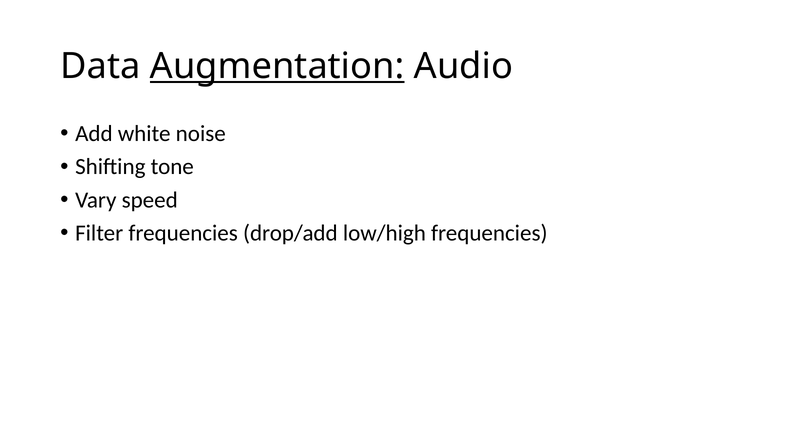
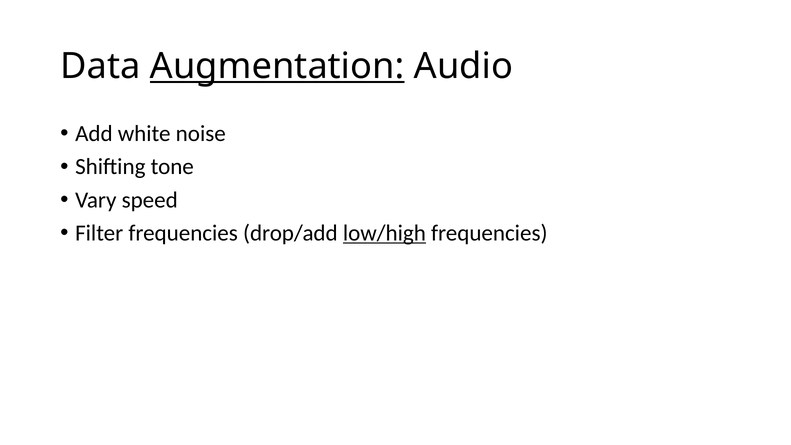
low/high underline: none -> present (384, 233)
